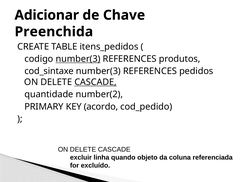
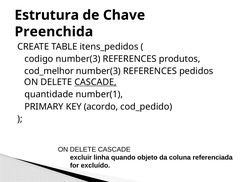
Adicionar: Adicionar -> Estrutura (47, 15)
number(3 underline: present -> none (78, 59)
cod_sintaxe: cod_sintaxe -> cod_melhor (49, 71)
number(2: number(2 -> number(1 (99, 94)
